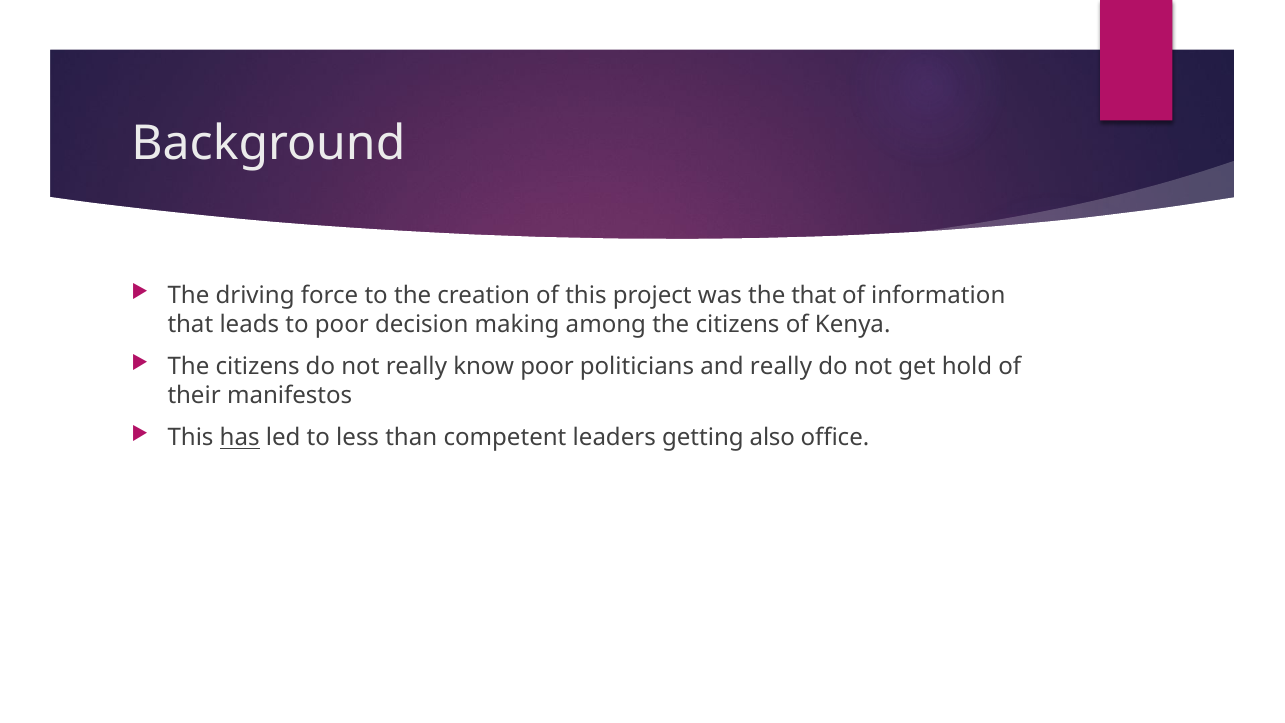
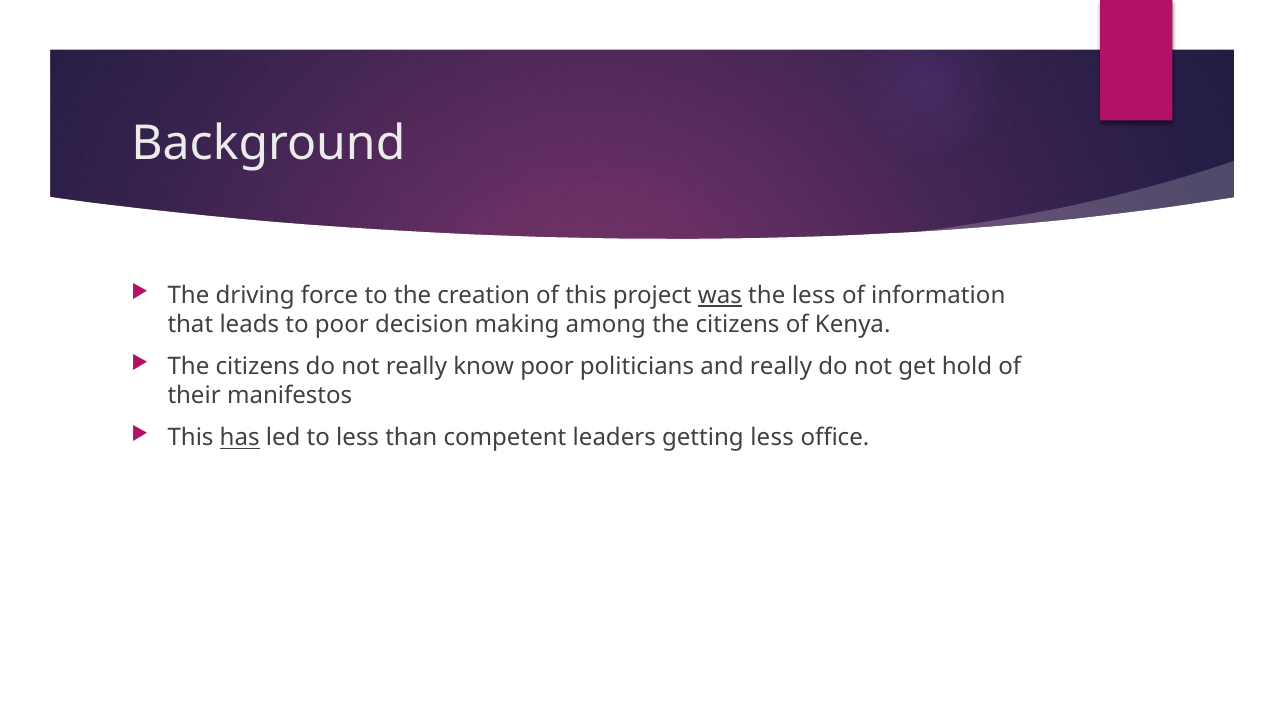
was underline: none -> present (720, 295)
the that: that -> less (814, 295)
getting also: also -> less (772, 438)
